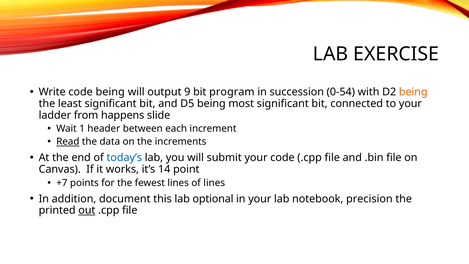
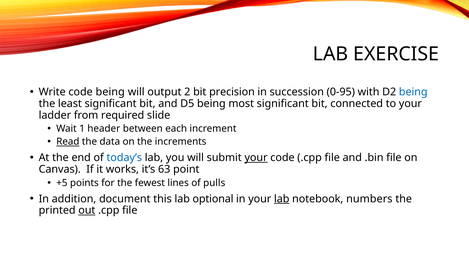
9: 9 -> 2 (187, 92)
program: program -> precision (232, 92)
0-54: 0-54 -> 0-95 (341, 92)
being colour: orange -> blue (413, 92)
happens: happens -> required (123, 115)
your underline: none -> present (256, 158)
14: 14 -> 63 (164, 169)
+7: +7 -> +5 (62, 183)
of lines: lines -> pulls (214, 183)
lab underline: none -> present (282, 199)
precision: precision -> numbers (369, 199)
